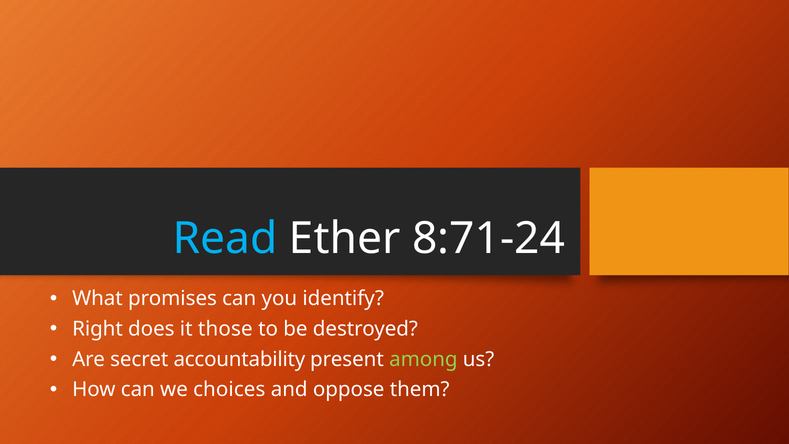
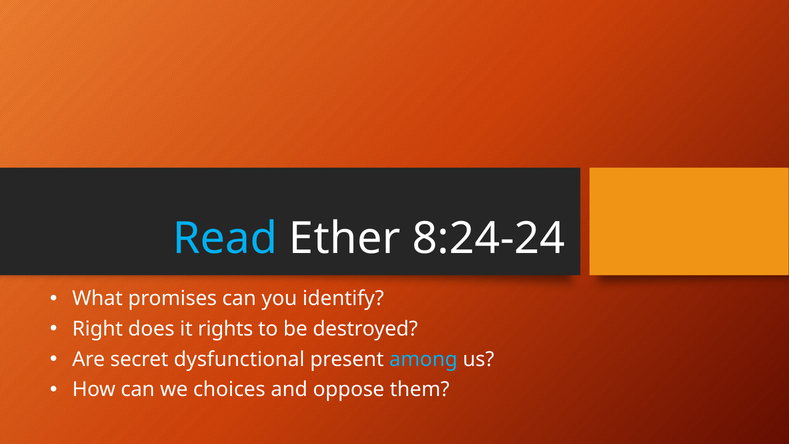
8:71-24: 8:71-24 -> 8:24-24 (489, 239)
those: those -> rights (225, 329)
accountability: accountability -> dysfunctional (239, 359)
among colour: light green -> light blue (423, 359)
